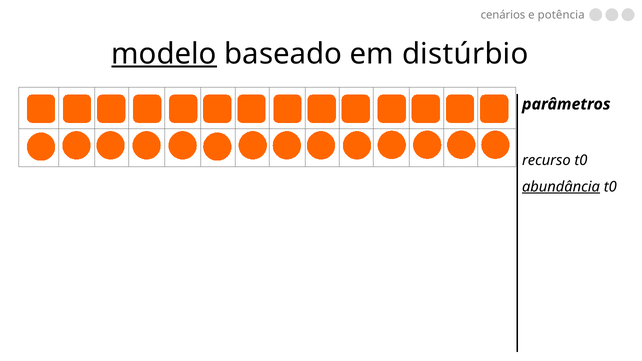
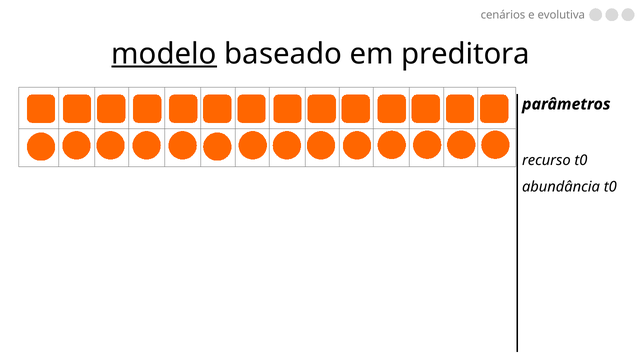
potência: potência -> evolutiva (561, 15)
distúrbio: distúrbio -> preditora (466, 54)
abundância underline: present -> none (561, 187)
